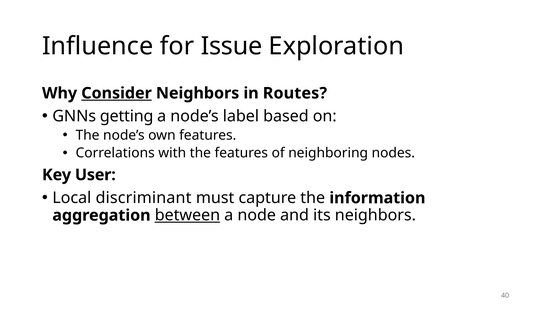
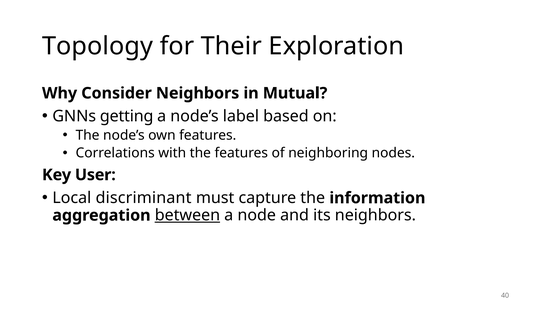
Influence: Influence -> Topology (98, 46)
Issue: Issue -> Their (231, 46)
Consider underline: present -> none (117, 93)
Routes: Routes -> Mutual (295, 93)
